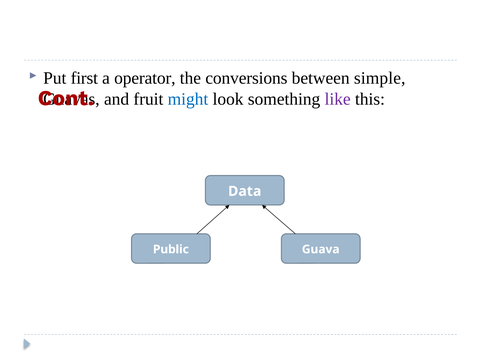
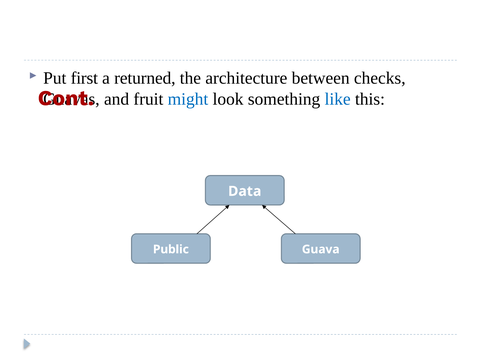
operator: operator -> returned (145, 78)
conversions: conversions -> architecture (246, 78)
simple: simple -> checks (380, 78)
like colour: purple -> blue (338, 99)
